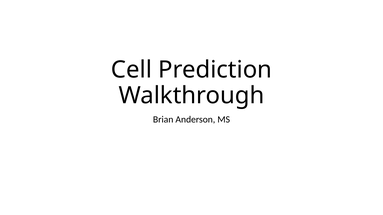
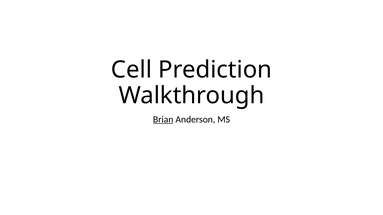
Brian underline: none -> present (163, 120)
